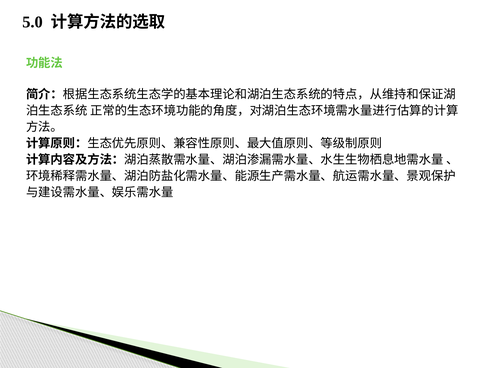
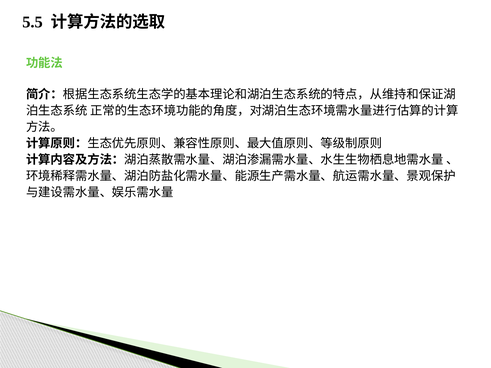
5.0: 5.0 -> 5.5 (33, 22)
